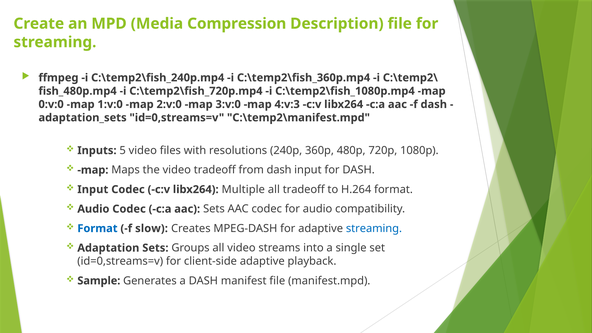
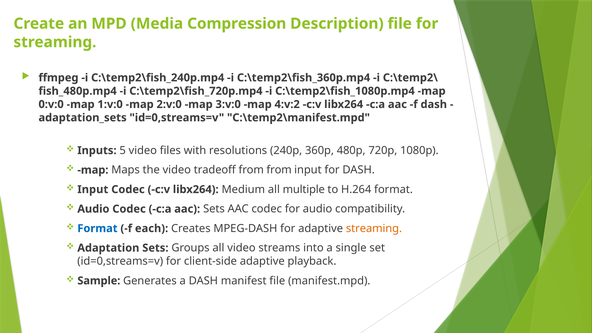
4:v:3: 4:v:3 -> 4:v:2 (287, 104)
from dash: dash -> from (279, 170)
Multiple: Multiple -> Medium (243, 189)
all tradeoff: tradeoff -> multiple (304, 189)
slow: slow -> each (152, 228)
streaming colour: blue -> orange (374, 228)
